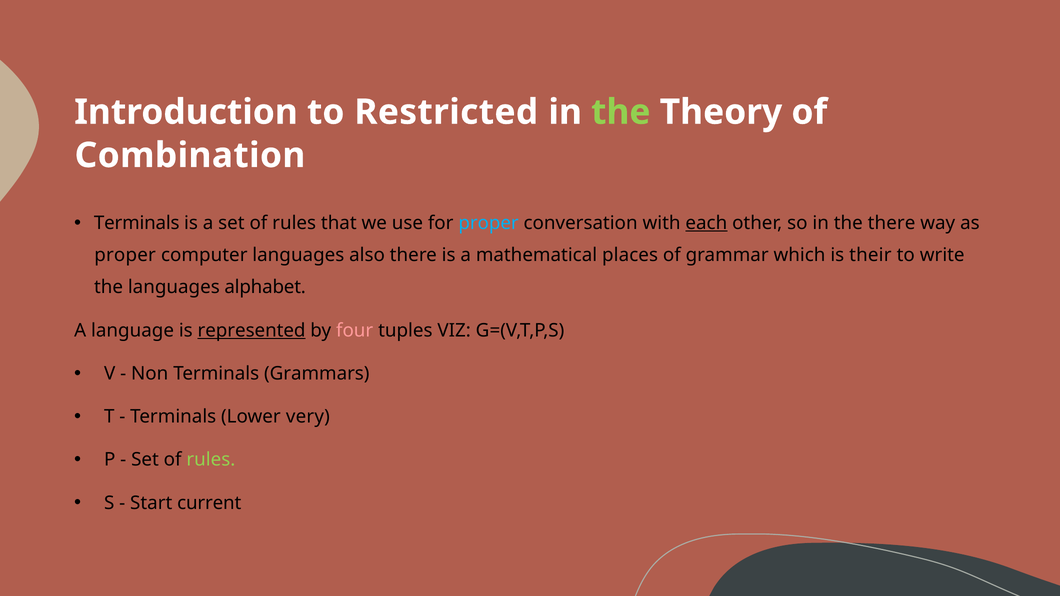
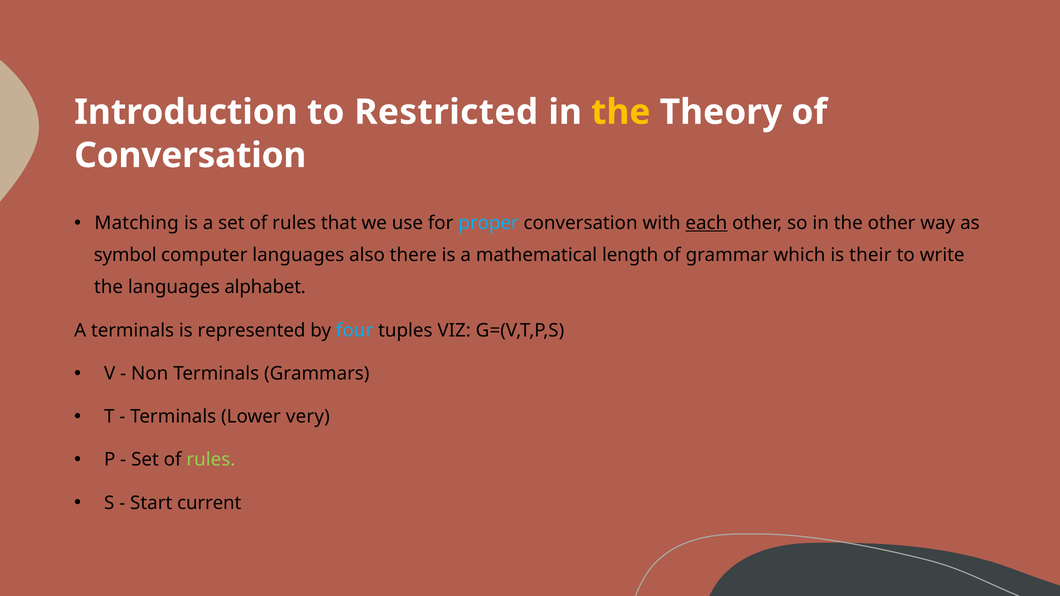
the colour: light green -> yellow (621, 112)
Combination: Combination -> Conversation (190, 155)
Terminals: Terminals -> Matching (137, 223)
the there: there -> other (892, 223)
proper: proper -> symbol (125, 255)
places: places -> length (630, 255)
A language: language -> terminals (133, 330)
represented underline: present -> none (252, 330)
four colour: pink -> light blue (355, 330)
